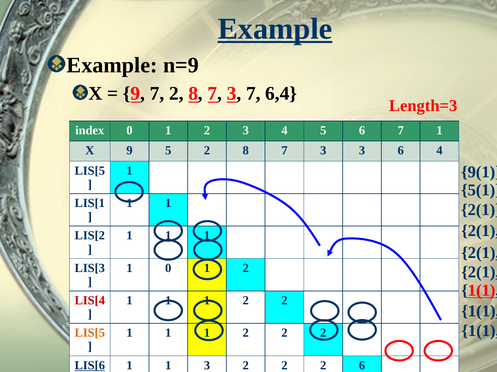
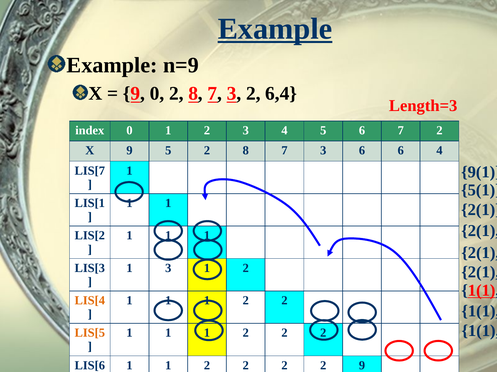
9 7: 7 -> 0 (157, 94)
3 7: 7 -> 2 (253, 94)
7 1: 1 -> 2 (439, 131)
7 3 3: 3 -> 6 (362, 151)
LIS[5: LIS[5 -> LIS[7 (90, 171)
0: 0 -> 3 (168, 269)
LIS[4 colour: red -> orange (90, 301)
LIS[6 underline: present -> none (90, 366)
3: 3 -> 2 (207, 366)
2 6: 6 -> 9 (362, 366)
